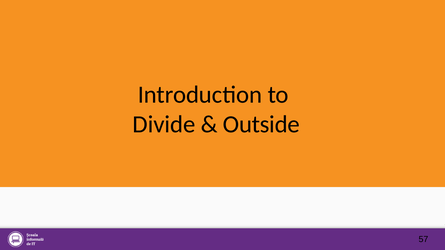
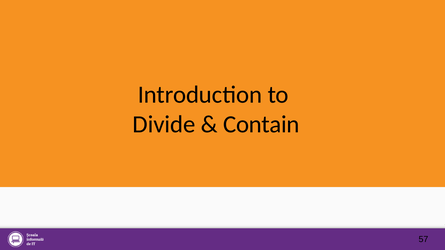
Outside: Outside -> Contain (261, 125)
